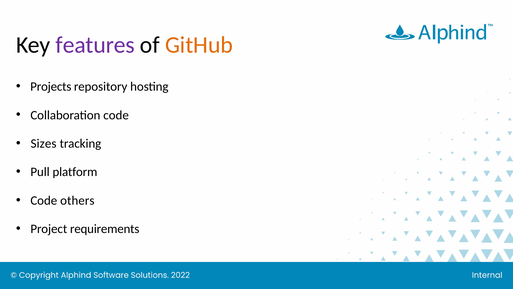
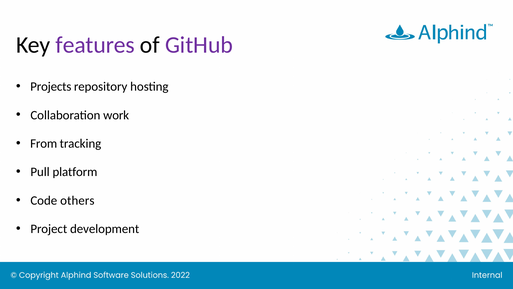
GitHub colour: orange -> purple (199, 45)
Collaboration code: code -> work (116, 115)
Sizes: Sizes -> From (44, 143)
requirements: requirements -> development (105, 229)
